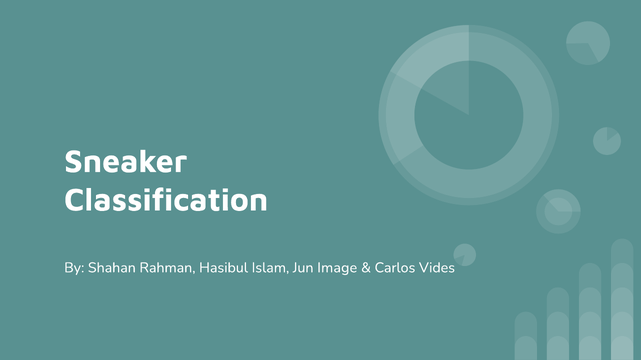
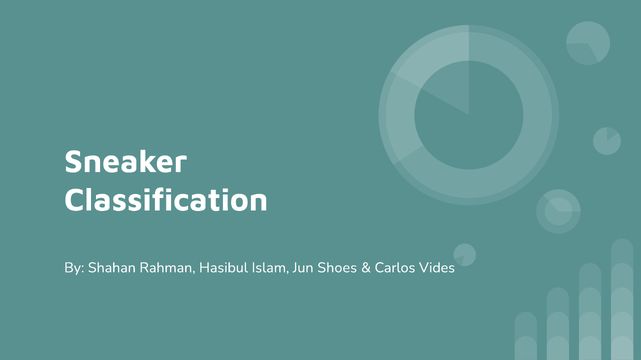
Image: Image -> Shoes (337, 268)
